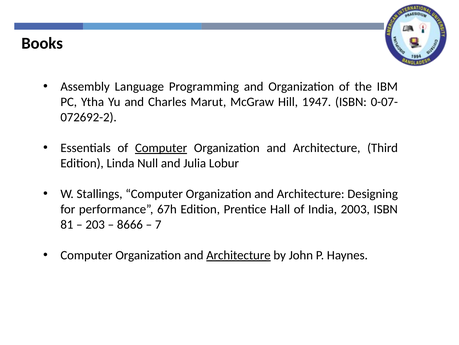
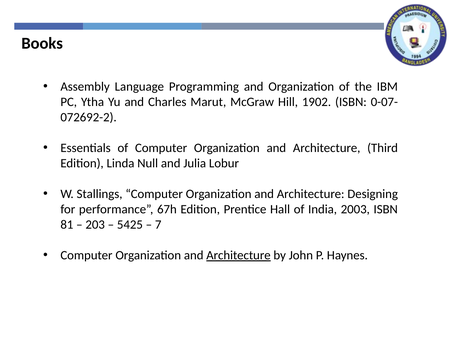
1947: 1947 -> 1902 (317, 102)
Computer underline: present -> none (161, 148)
8666: 8666 -> 5425 (130, 224)
